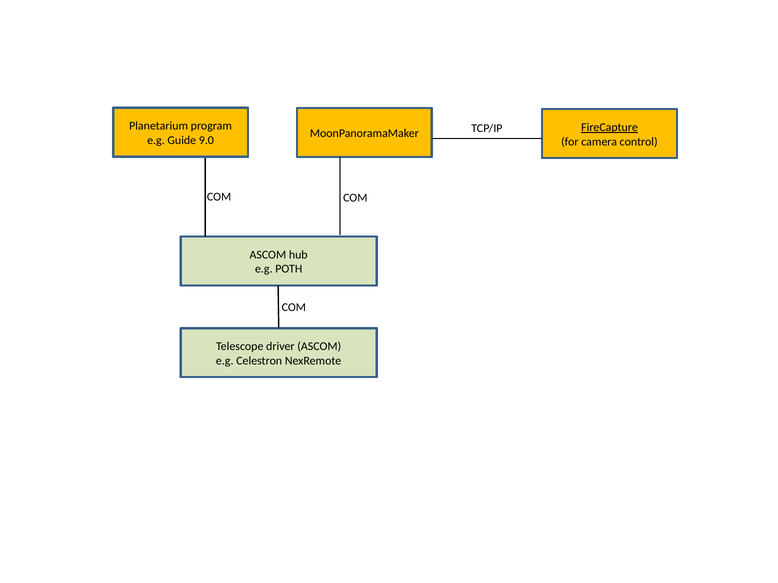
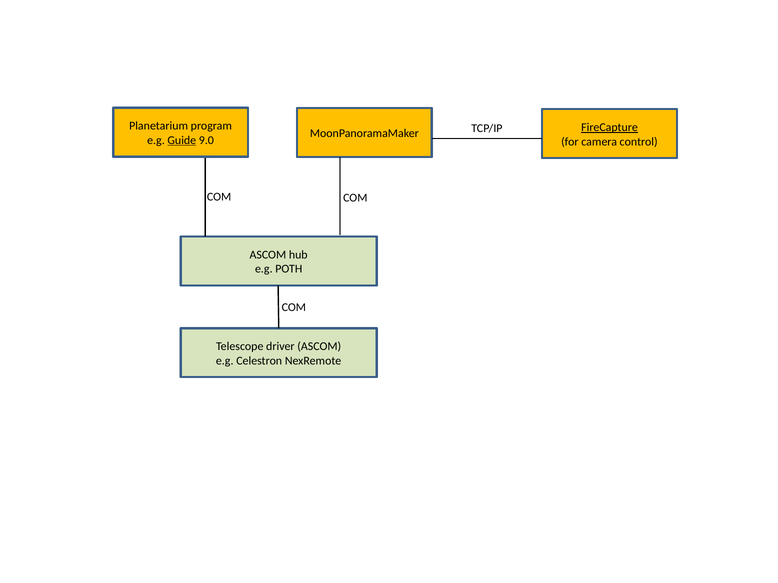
Guide underline: none -> present (182, 140)
